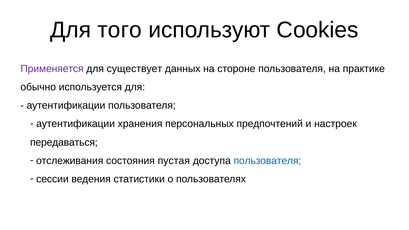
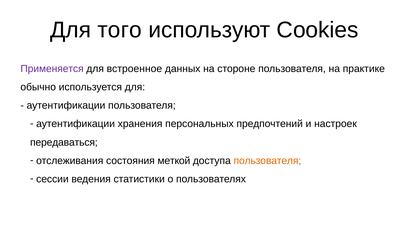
существует: существует -> встроенное (134, 69)
пустая: пустая -> меткой (174, 161)
пользователя colour: blue -> orange (267, 161)
